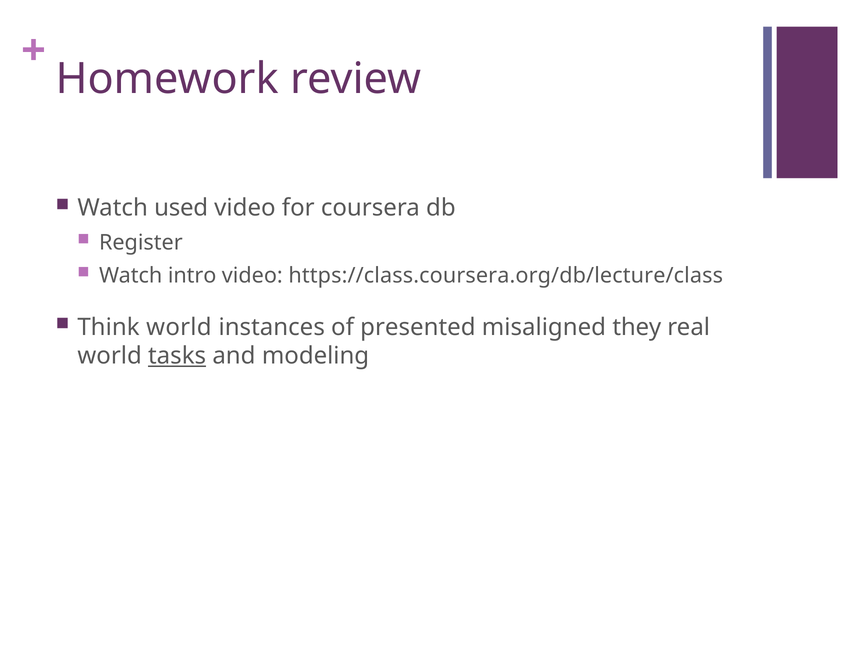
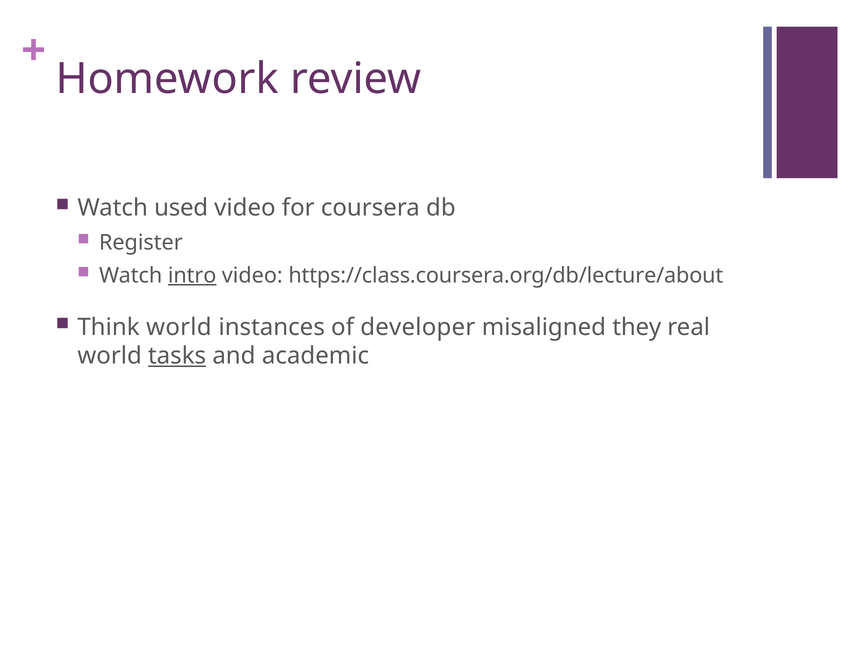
intro underline: none -> present (192, 275)
https://class.coursera.org/db/lecture/class: https://class.coursera.org/db/lecture/class -> https://class.coursera.org/db/lecture/about (506, 275)
presented: presented -> developer (418, 327)
modeling: modeling -> academic (316, 356)
